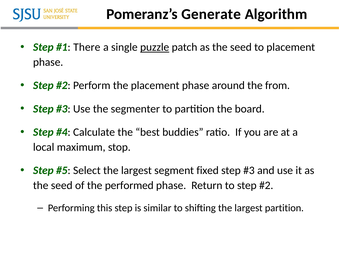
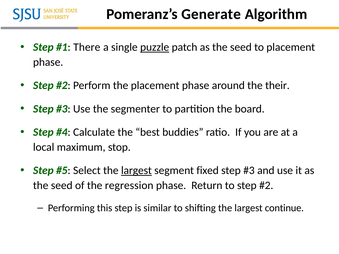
from: from -> their (277, 86)
largest underline: none -> present (136, 171)
performed: performed -> regression (129, 186)
largest partition: partition -> continue (284, 208)
